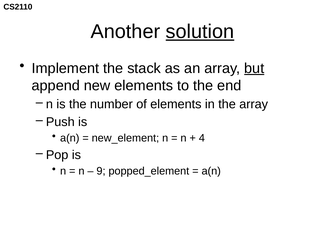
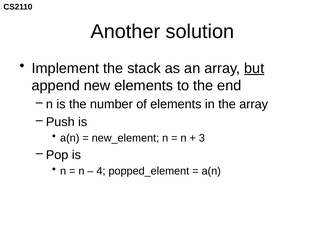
solution underline: present -> none (200, 31)
4: 4 -> 3 (202, 138)
9: 9 -> 4 (101, 171)
